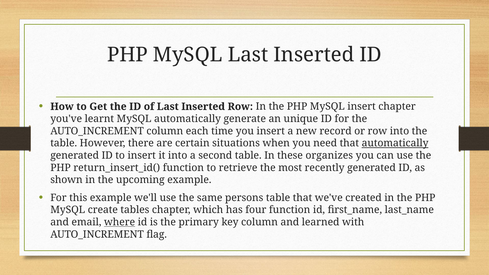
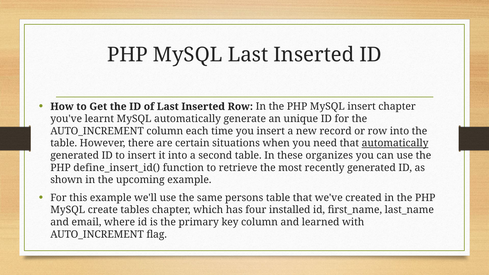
return_insert_id(: return_insert_id( -> define_insert_id( (117, 168)
four function: function -> installed (290, 210)
where underline: present -> none (120, 222)
